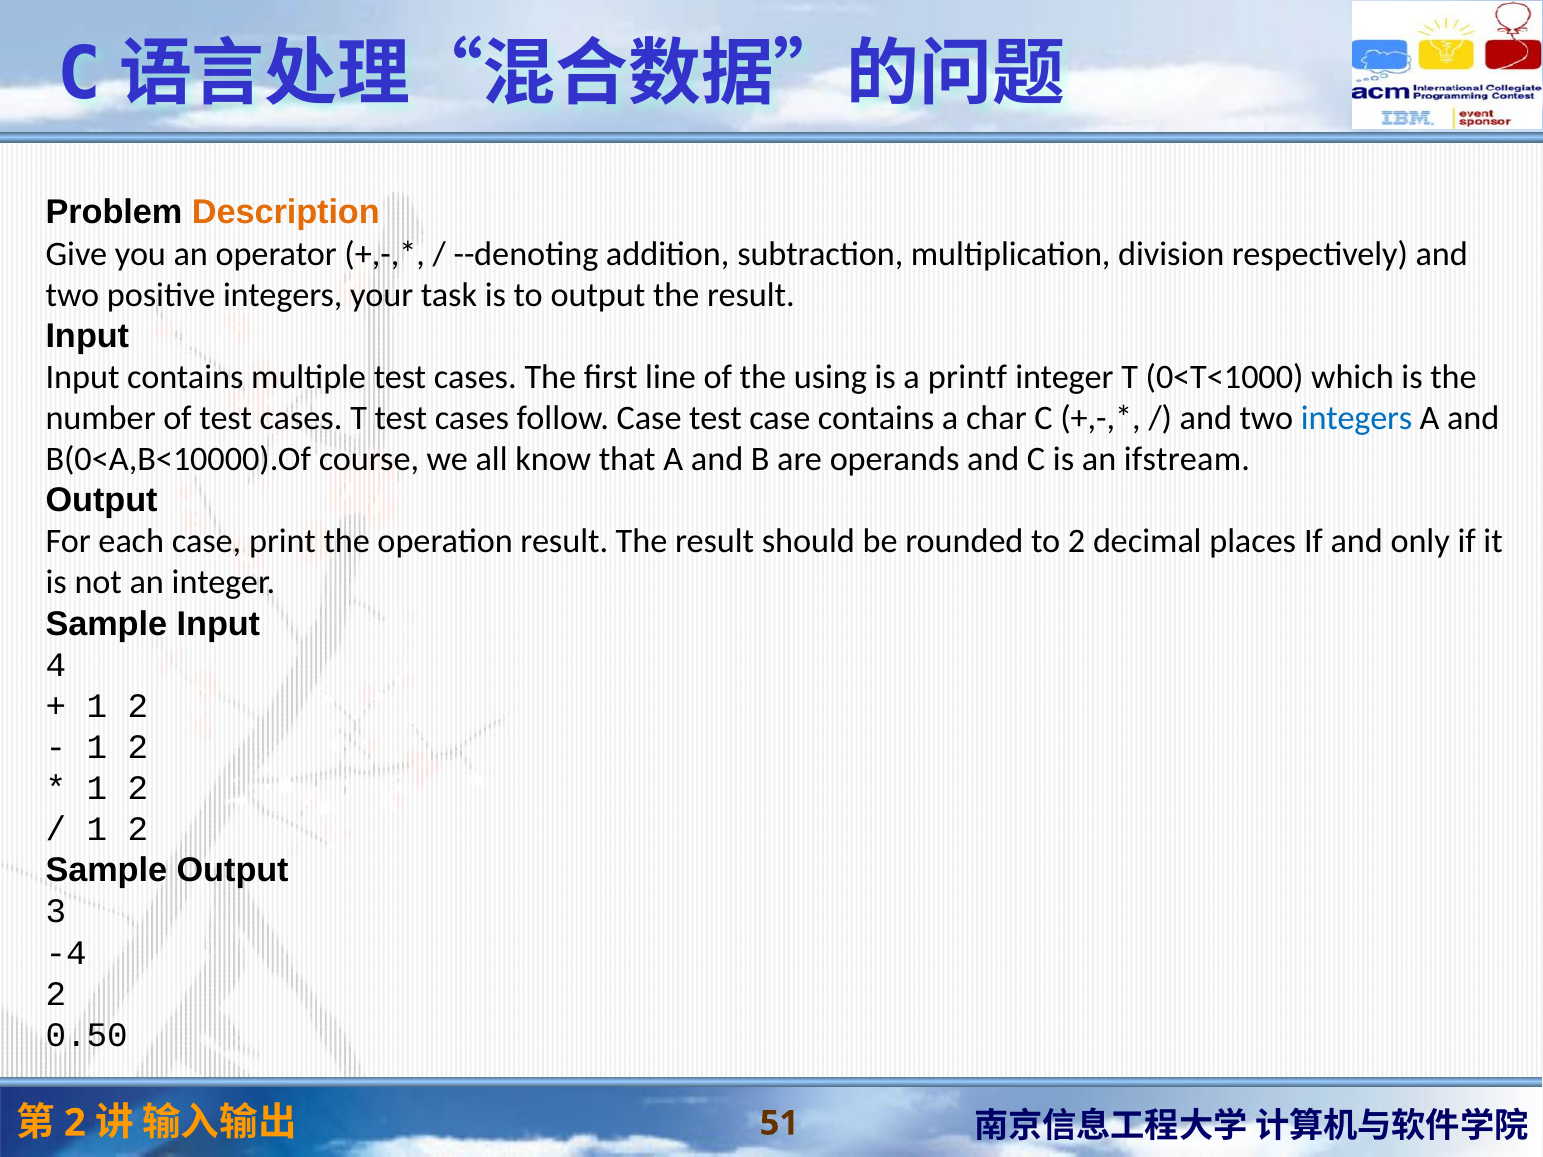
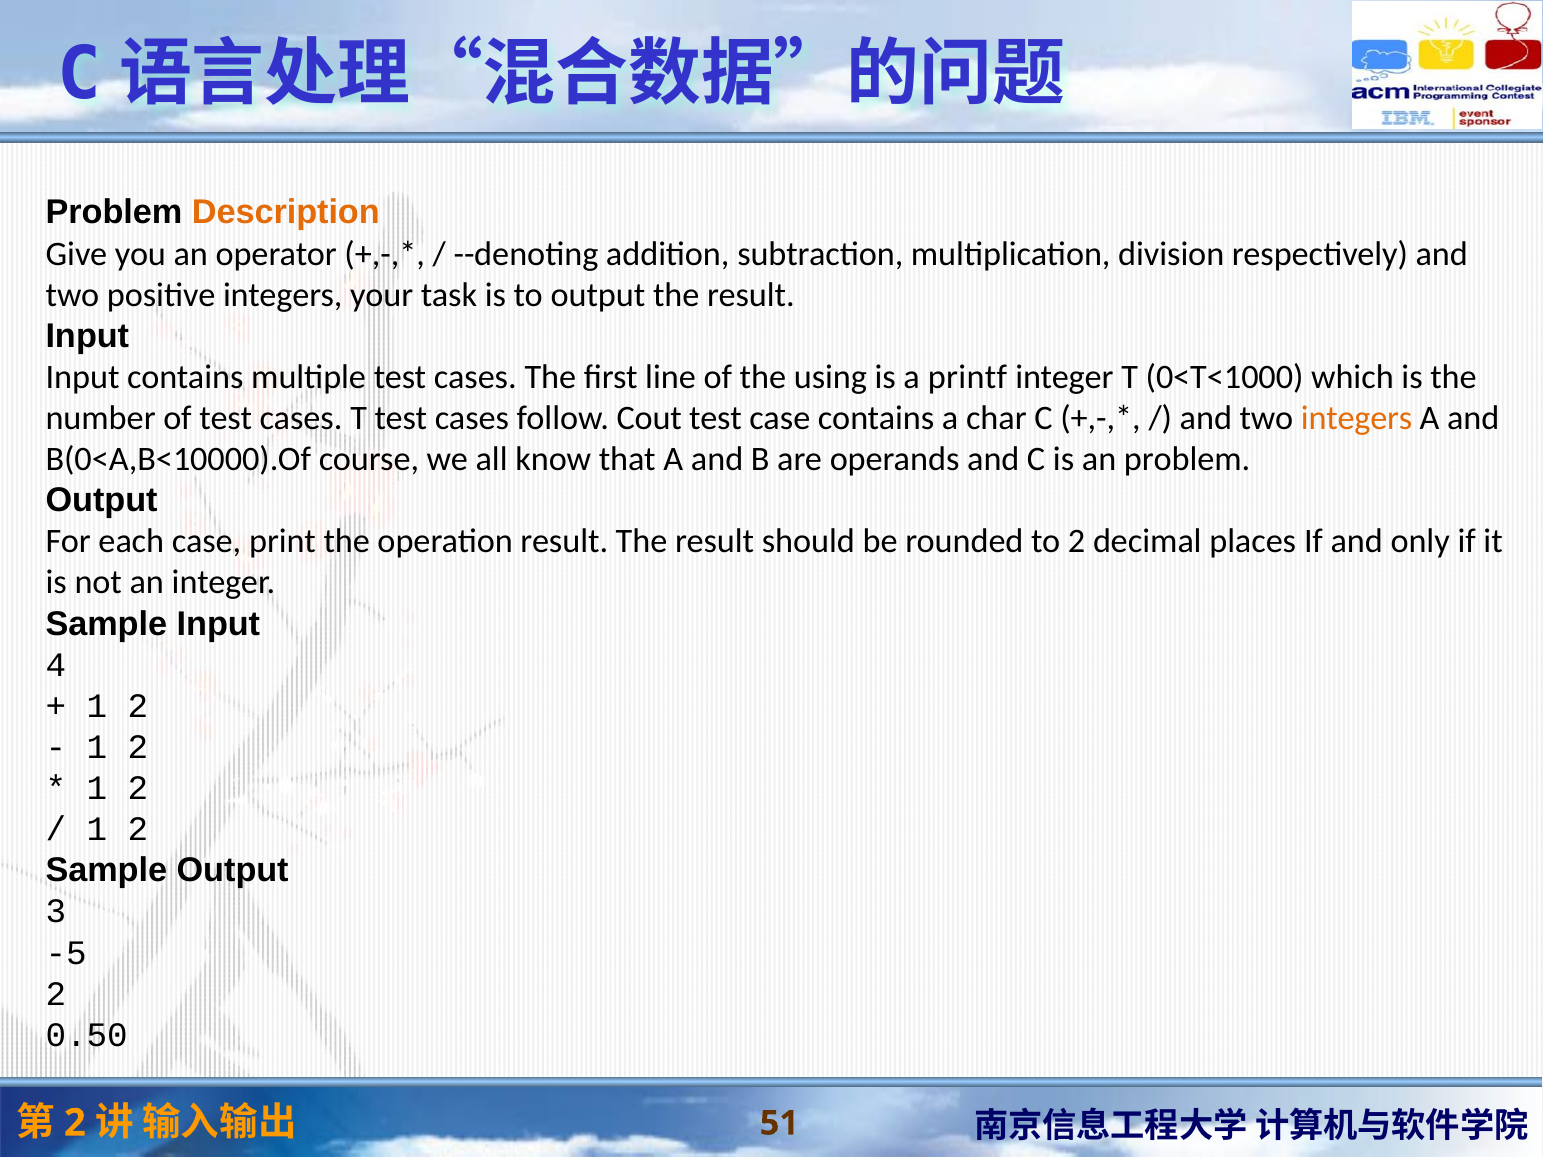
follow Case: Case -> Cout (649, 418)
integers colour: blue -> orange (1357, 418)
an ifstream: ifstream -> problem (1187, 459)
-4: -4 -> -5 (66, 953)
